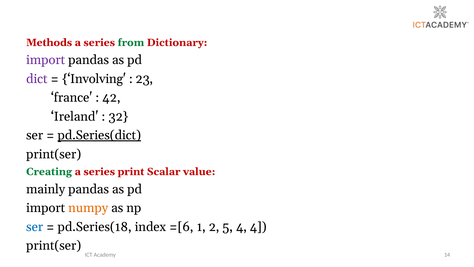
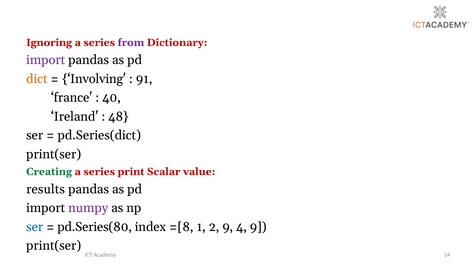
Methods: Methods -> Ignoring (49, 42)
from colour: green -> purple (131, 42)
dict colour: purple -> orange (37, 79)
23: 23 -> 91 (144, 79)
42: 42 -> 40 (112, 98)
32: 32 -> 48 (119, 116)
pd.Series(dict underline: present -> none (99, 135)
mainly: mainly -> results (46, 189)
numpy colour: orange -> purple (88, 208)
pd.Series(18: pd.Series(18 -> pd.Series(80 (95, 226)
=[6: =[6 -> =[8 (181, 226)
2 5: 5 -> 9 (228, 226)
4 4: 4 -> 9 (258, 226)
